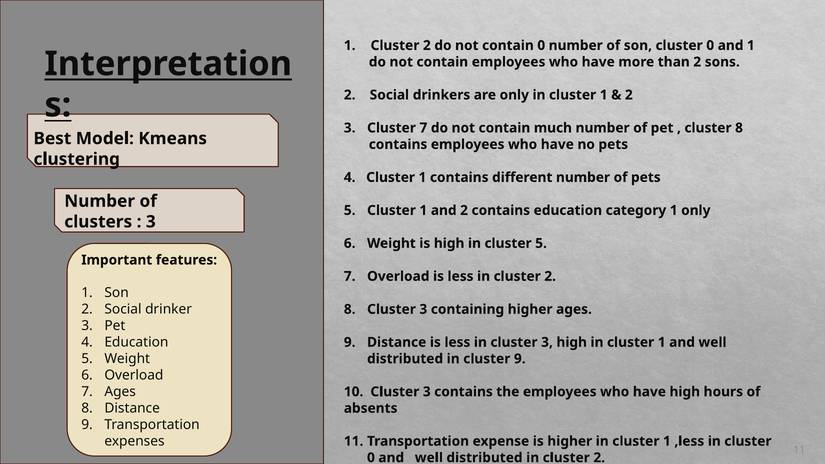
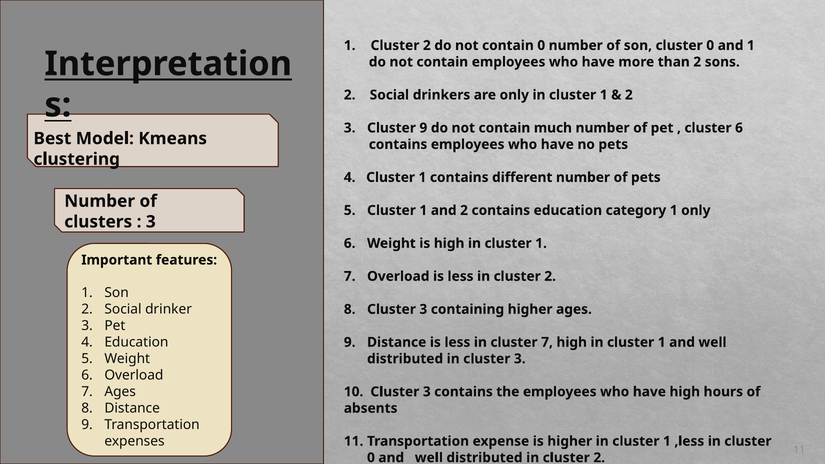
Cluster 7: 7 -> 9 (423, 128)
cluster 8: 8 -> 6 (739, 128)
5: 5 -> 1 (541, 243)
in cluster 3: 3 -> 7 (547, 342)
in cluster 9: 9 -> 3 (520, 359)
